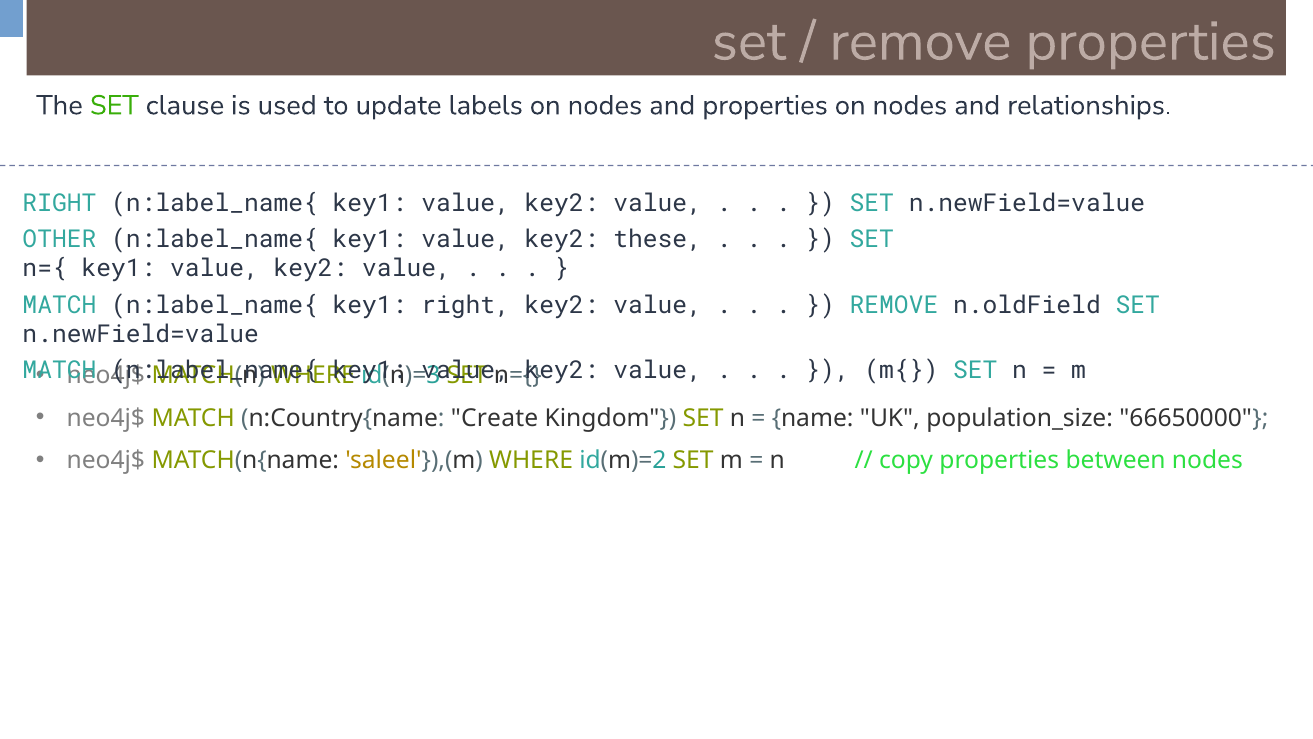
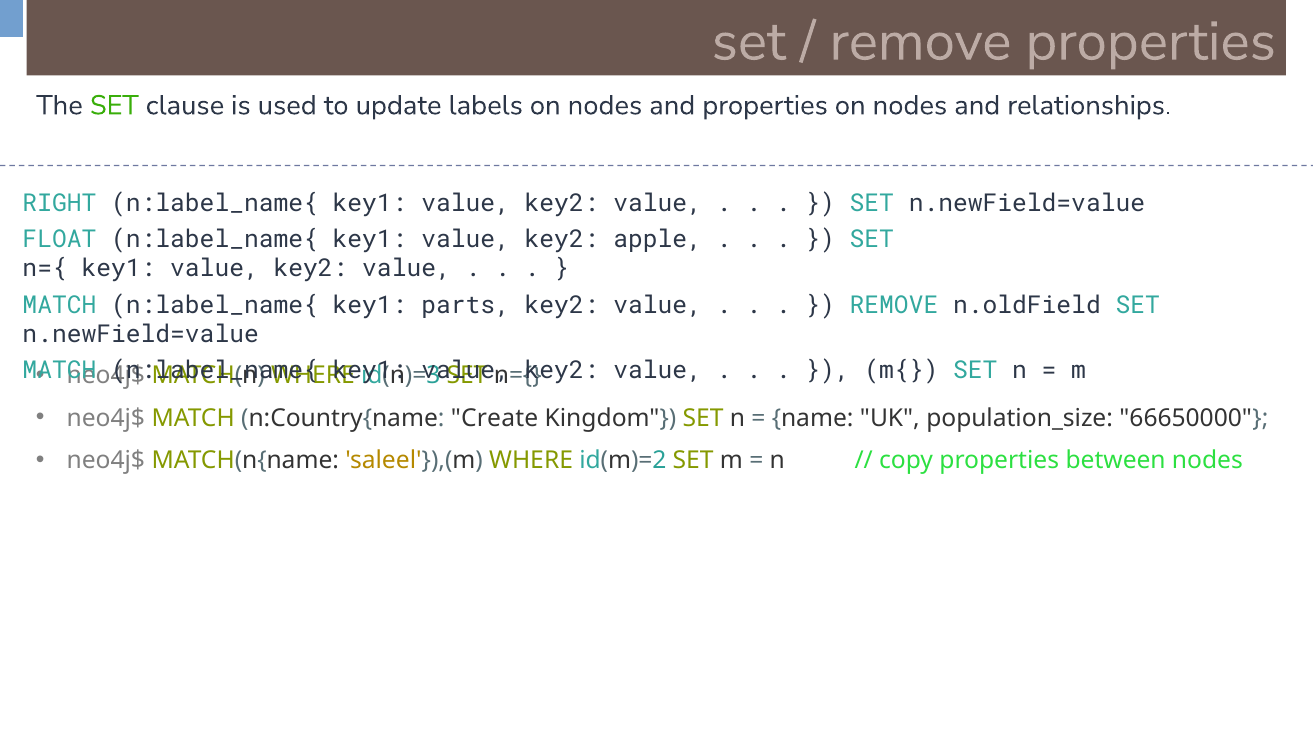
OTHER: OTHER -> FLOAT (59, 239)
these: these -> apple (658, 239)
key1 right: right -> parts (466, 305)
